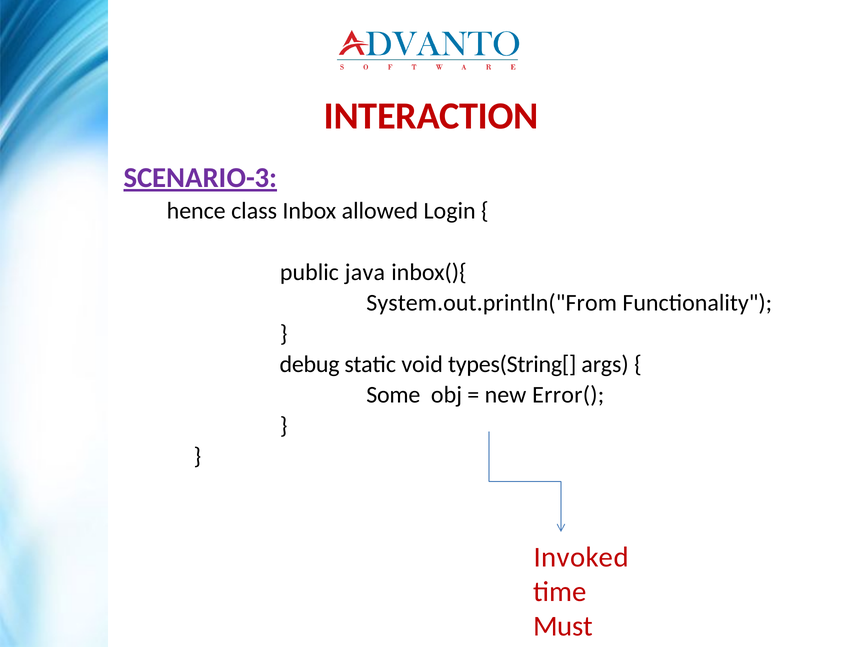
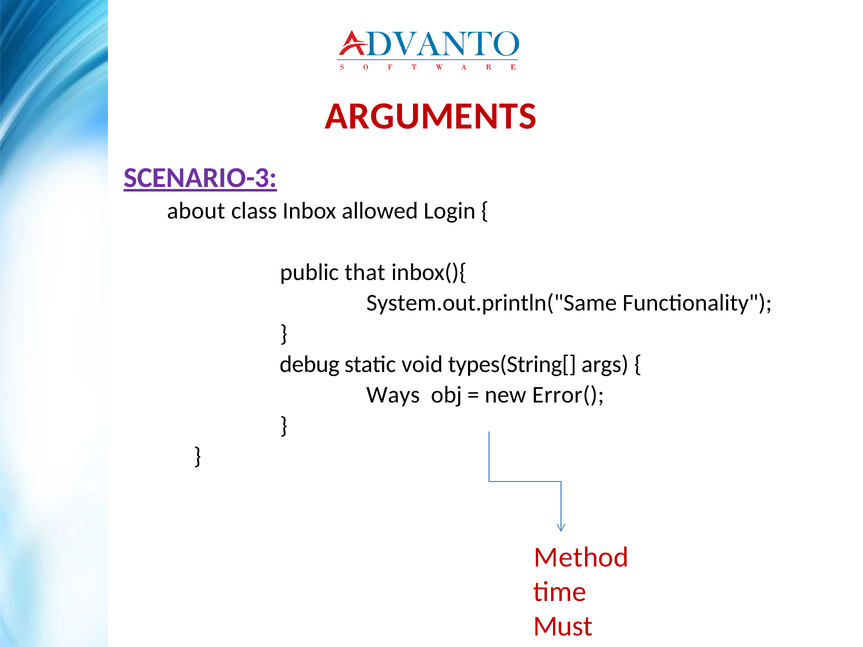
INTERACTION: INTERACTION -> ARGUMENTS (431, 116)
hence: hence -> about (196, 211)
java: java -> that (365, 272)
System.out.println("From: System.out.println("From -> System.out.println("Same (492, 303)
Some: Some -> Ways (393, 395)
Invoked: Invoked -> Method (581, 557)
